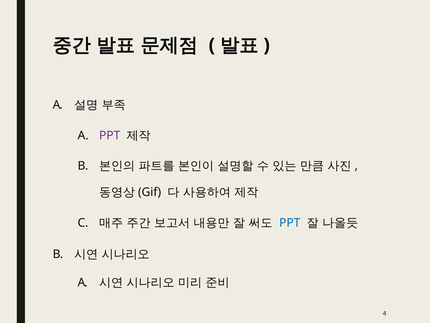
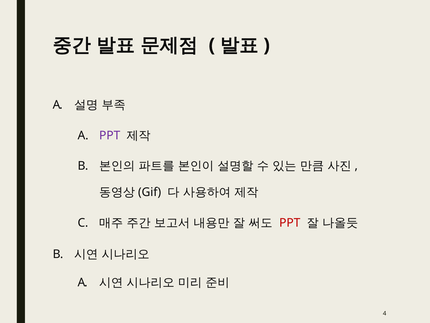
PPT colour: blue -> red (290, 222)
